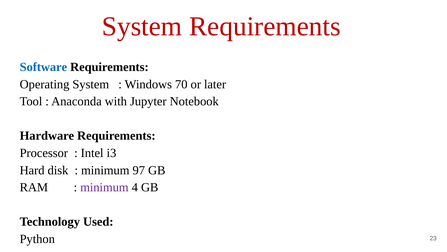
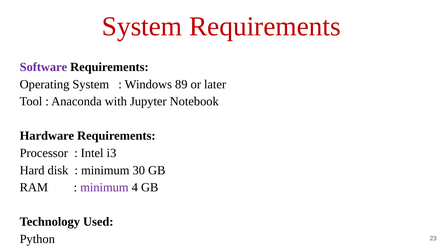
Software colour: blue -> purple (43, 67)
70: 70 -> 89 (181, 84)
97: 97 -> 30 (139, 170)
